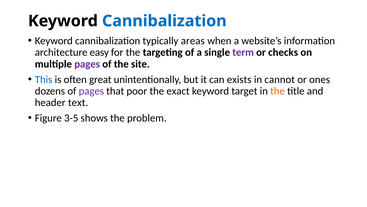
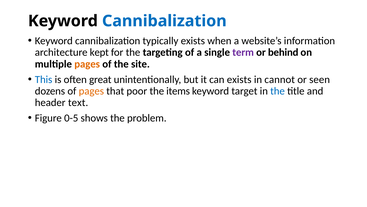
typically areas: areas -> exists (193, 41)
easy: easy -> kept (99, 52)
checks: checks -> behind (283, 52)
pages colour: purple -> orange (87, 64)
ones: ones -> seen (320, 79)
pages colour: purple -> orange (91, 91)
exact: exact -> items (178, 91)
the colour: orange -> blue (278, 91)
3-5: 3-5 -> 0-5 (71, 118)
